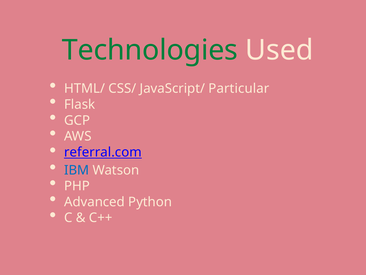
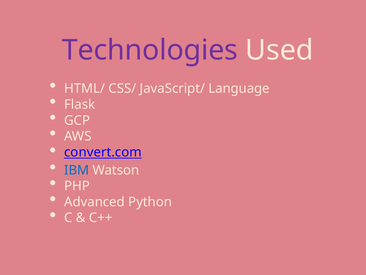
Technologies colour: green -> purple (150, 50)
Particular: Particular -> Language (239, 88)
referral.com: referral.com -> convert.com (103, 152)
